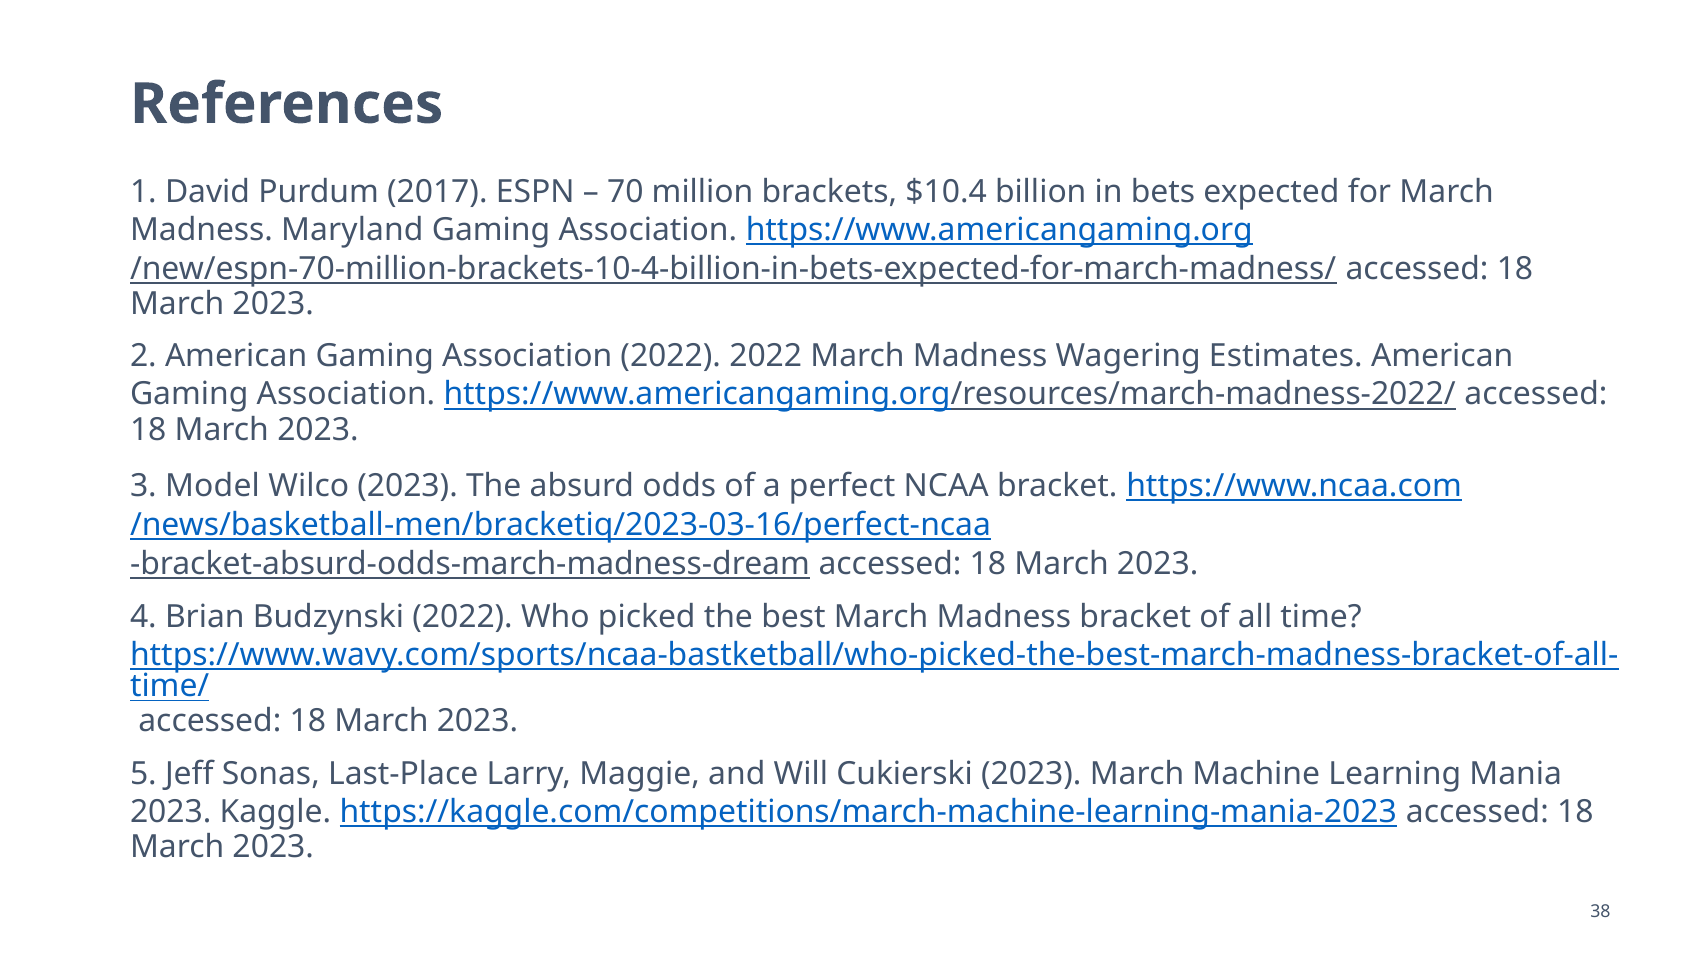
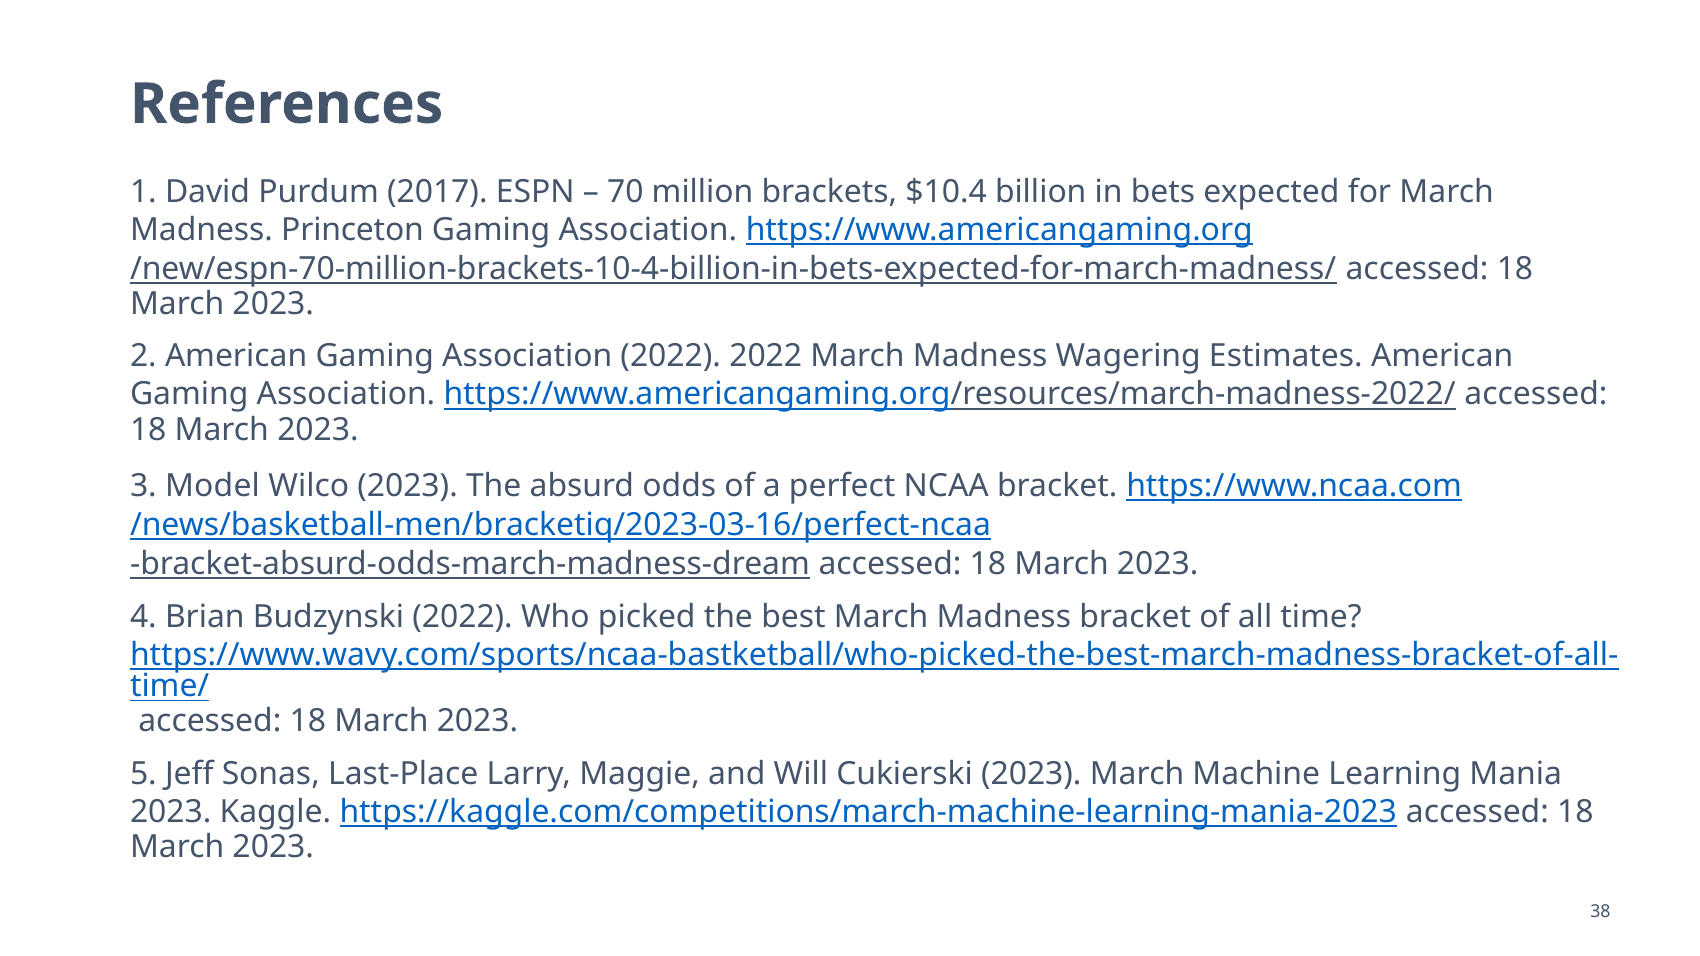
Maryland: Maryland -> Princeton (353, 230)
